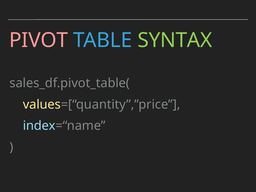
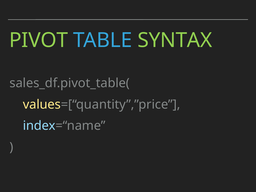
PIVOT colour: pink -> light green (38, 40)
